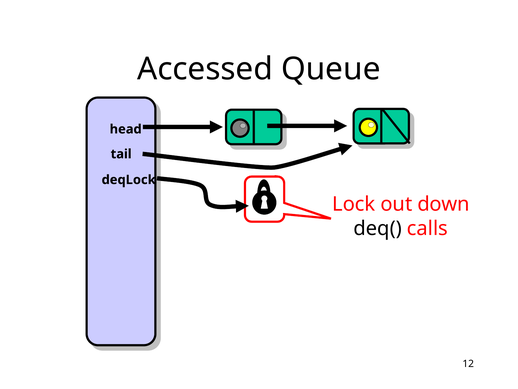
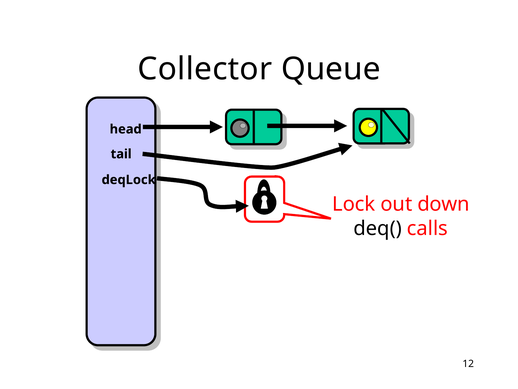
Accessed: Accessed -> Collector (205, 69)
